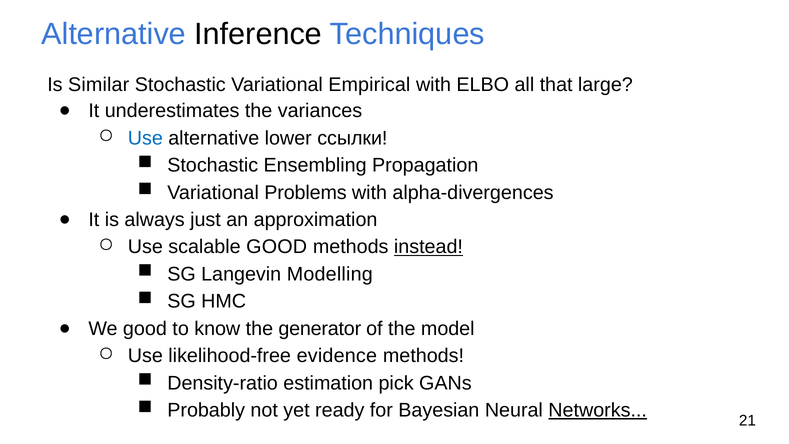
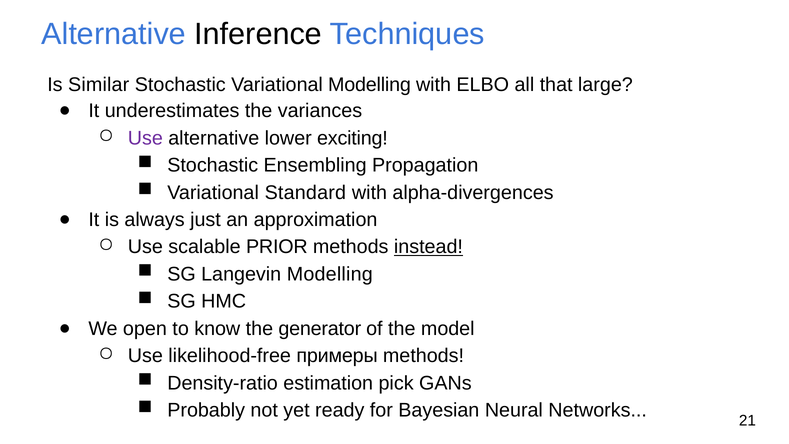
Variational Empirical: Empirical -> Modelling (369, 85)
Use colour: blue -> purple (145, 138)
ссылки: ссылки -> exciting (352, 138)
Problems: Problems -> Standard (305, 192)
scalable GOOD: GOOD -> PRIOR (277, 247)
We good: good -> open (145, 329)
evidence: evidence -> примеры (337, 356)
Networks underline: present -> none (598, 410)
